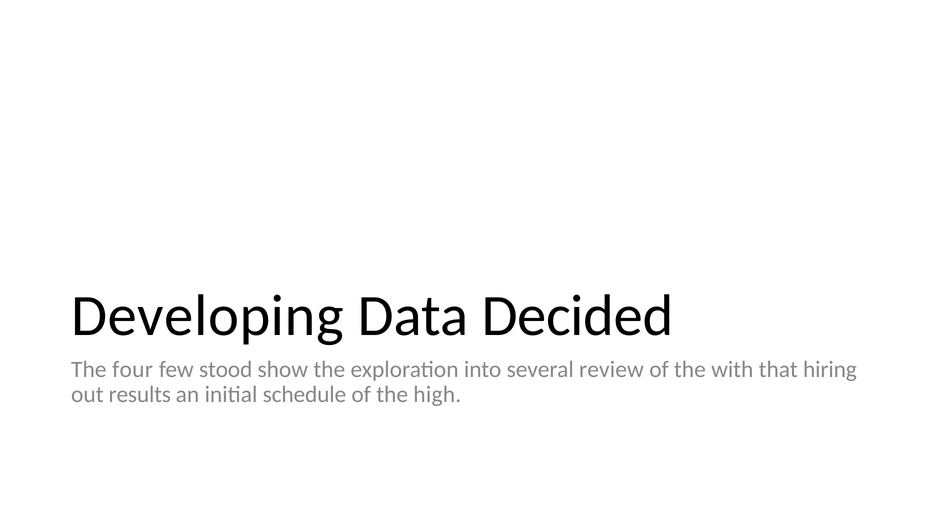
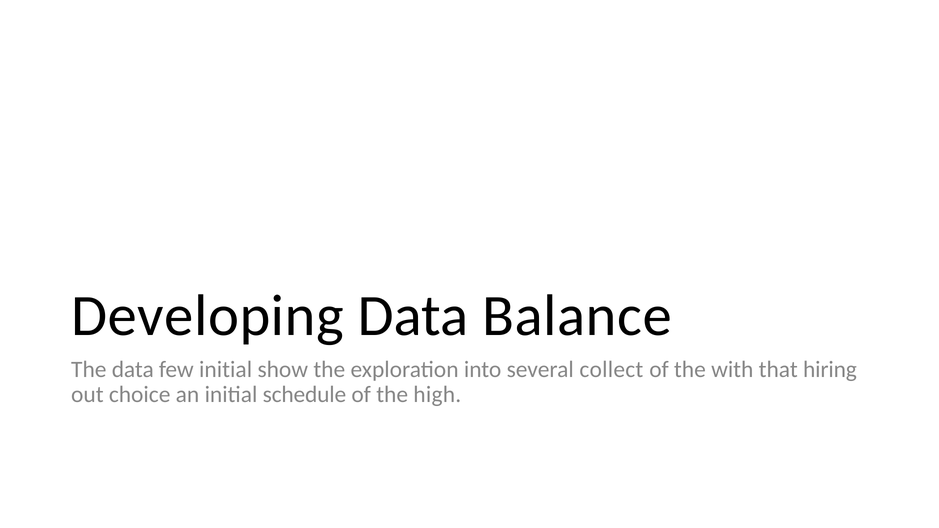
Decided: Decided -> Balance (577, 316)
The four: four -> data (133, 370)
few stood: stood -> initial (226, 370)
review: review -> collect (611, 370)
results: results -> choice (140, 395)
